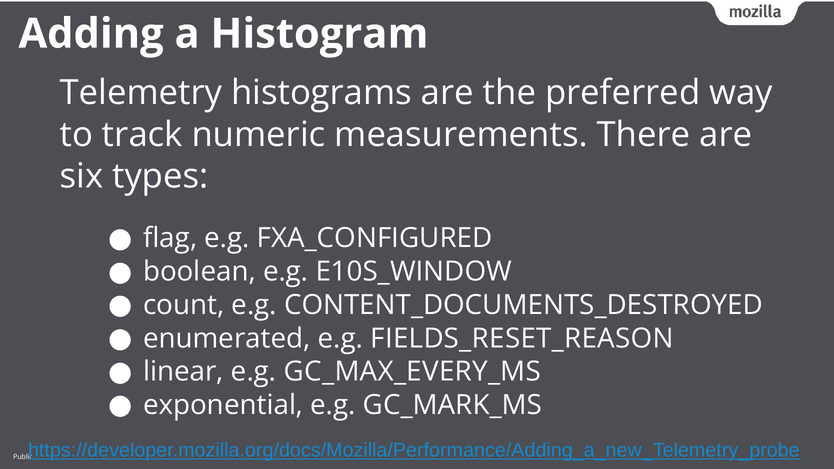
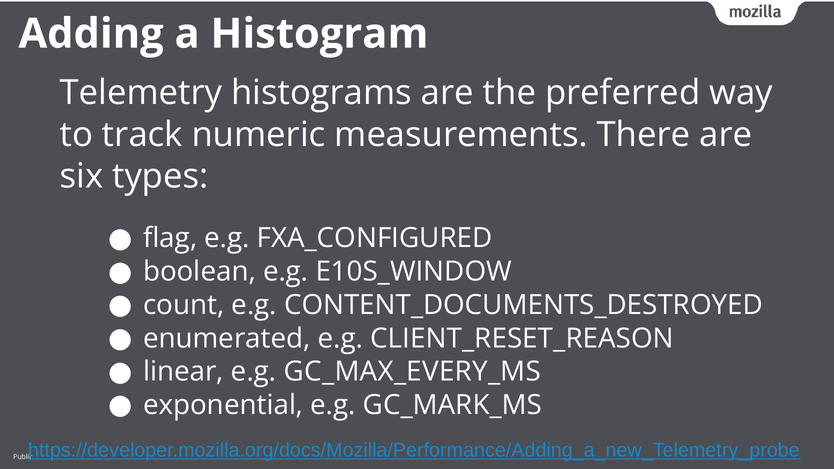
FIELDS_RESET_REASON: FIELDS_RESET_REASON -> CLIENT_RESET_REASON (522, 338)
